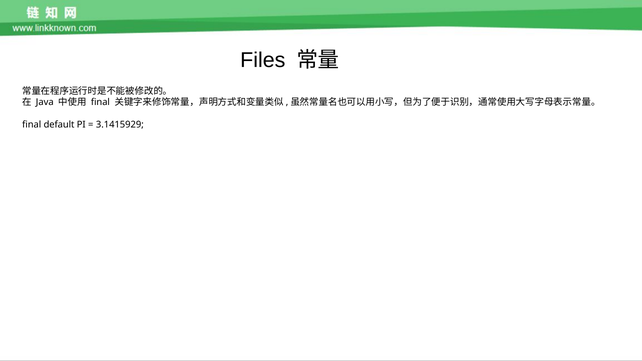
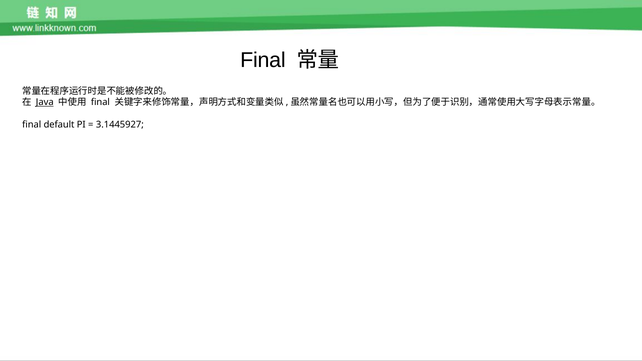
Files: Files -> Final (263, 60)
Java underline: none -> present (45, 102)
3.1415929: 3.1415929 -> 3.1445927 (120, 125)
